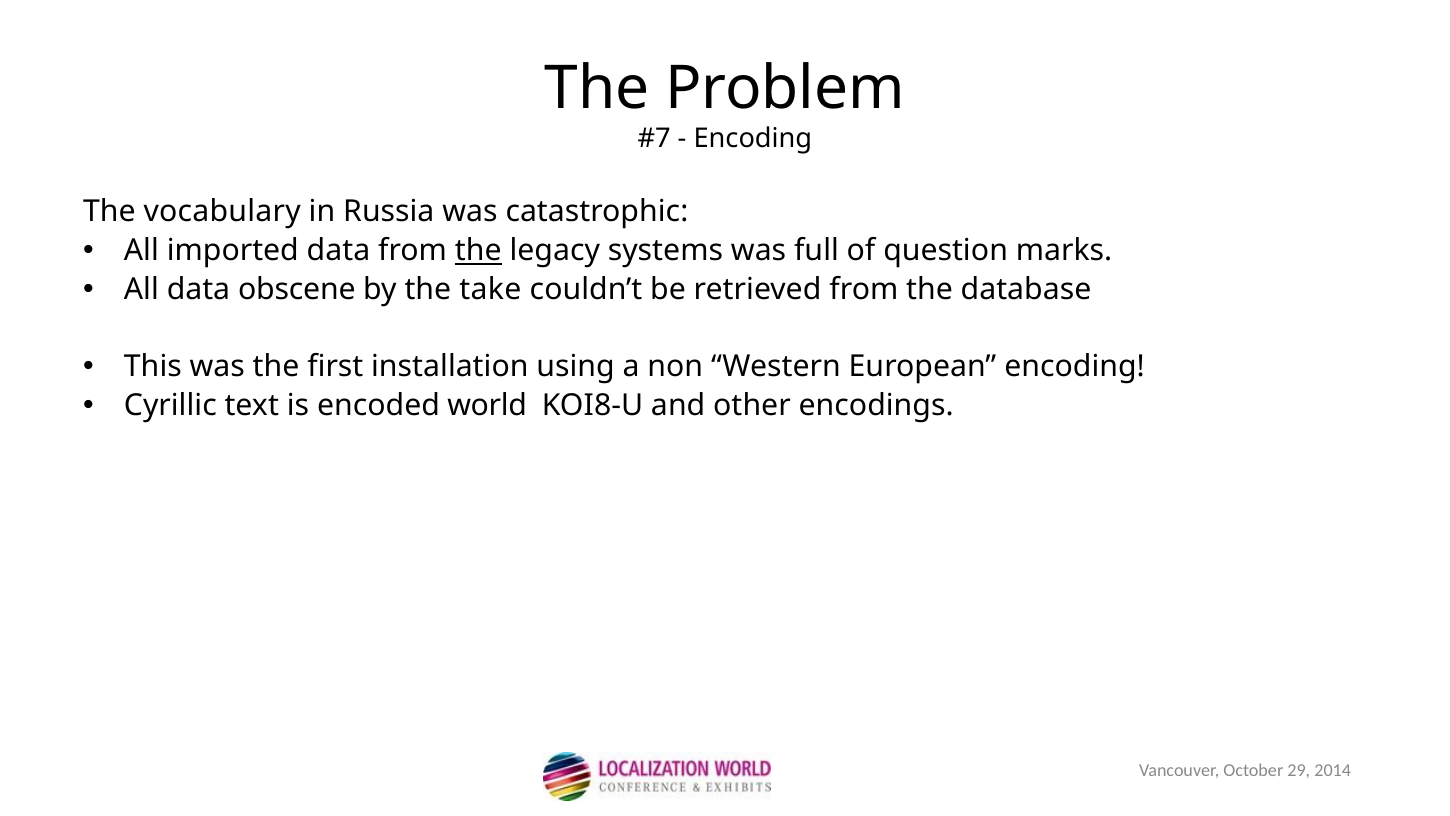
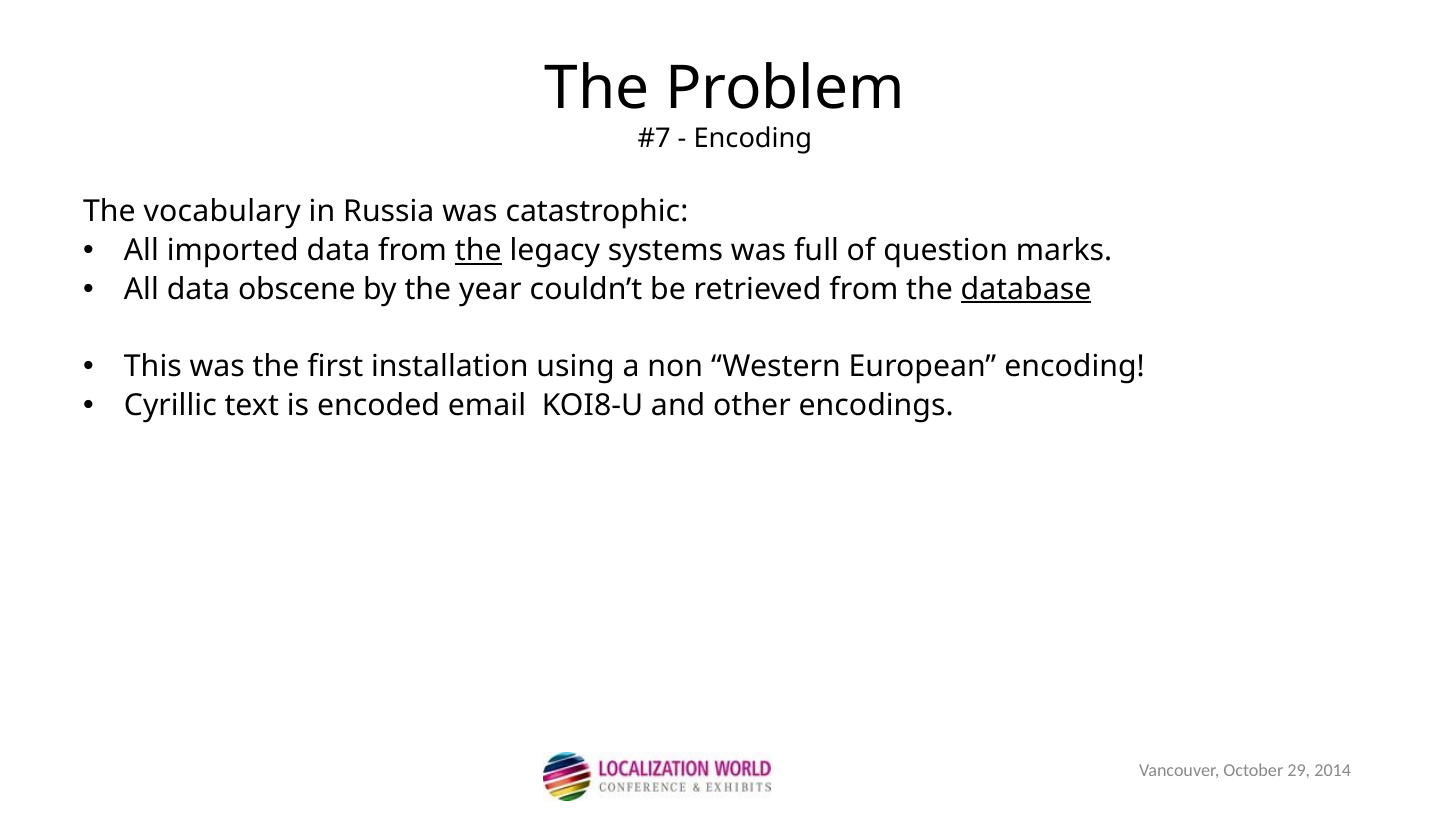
take: take -> year (490, 289)
database underline: none -> present (1026, 289)
world: world -> email (487, 405)
